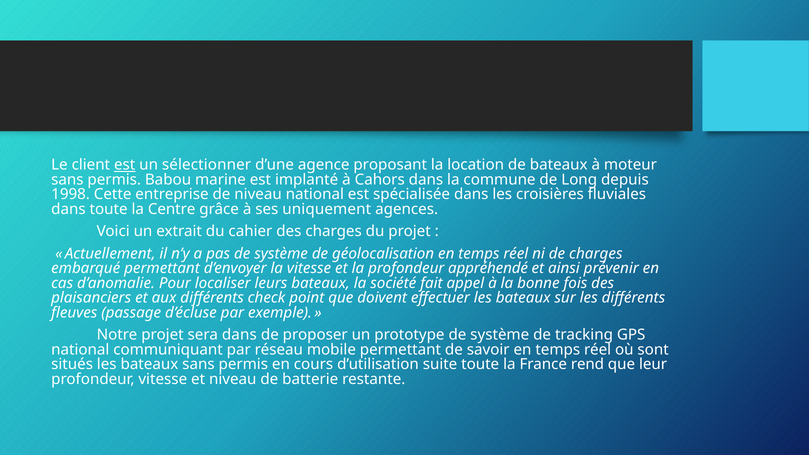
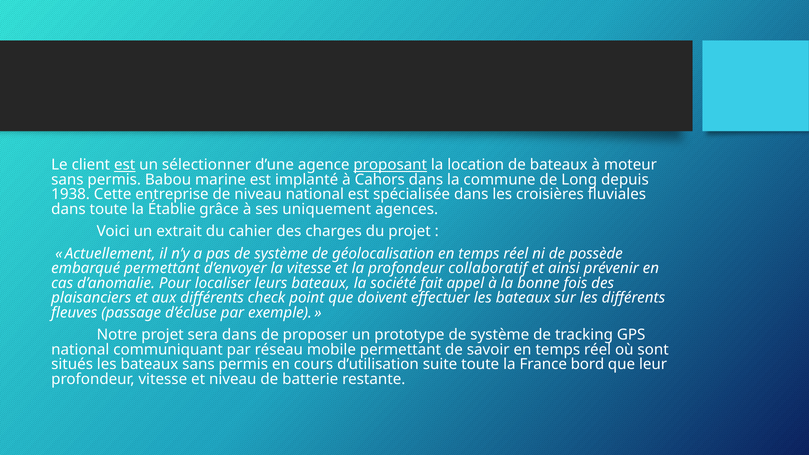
proposant underline: none -> present (390, 165)
1998: 1998 -> 1938 (71, 194)
Centre: Centre -> Établie (172, 209)
de charges: charges -> possède (596, 254)
appréhendé: appréhendé -> collaboratif (488, 268)
rend: rend -> bord (588, 364)
